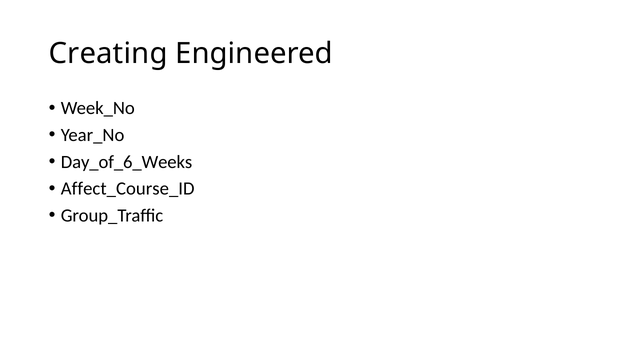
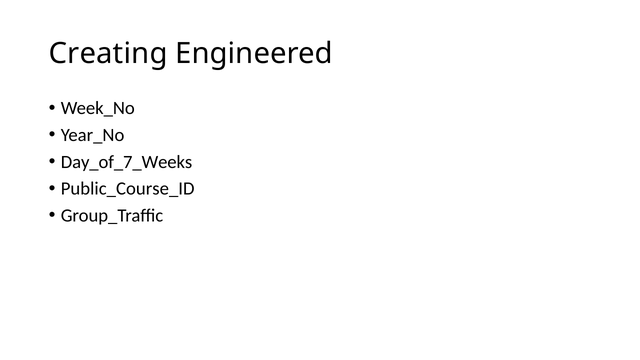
Day_of_6_Weeks: Day_of_6_Weeks -> Day_of_7_Weeks (126, 162)
Affect_Course_ID: Affect_Course_ID -> Public_Course_ID (128, 189)
